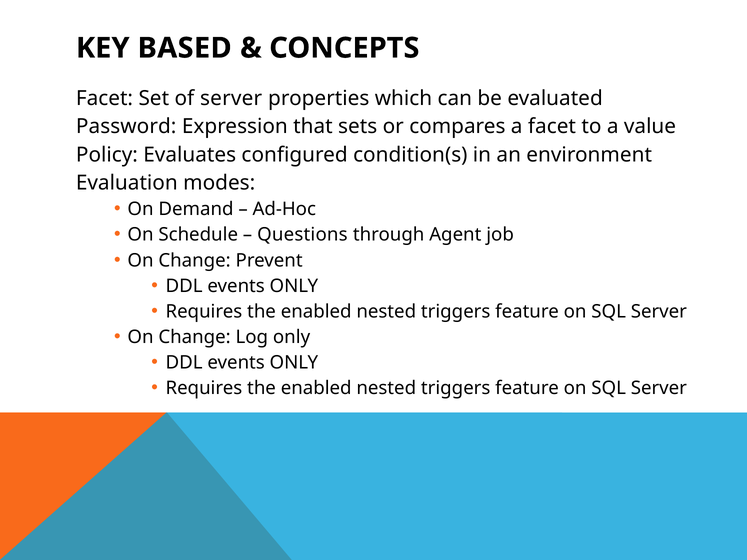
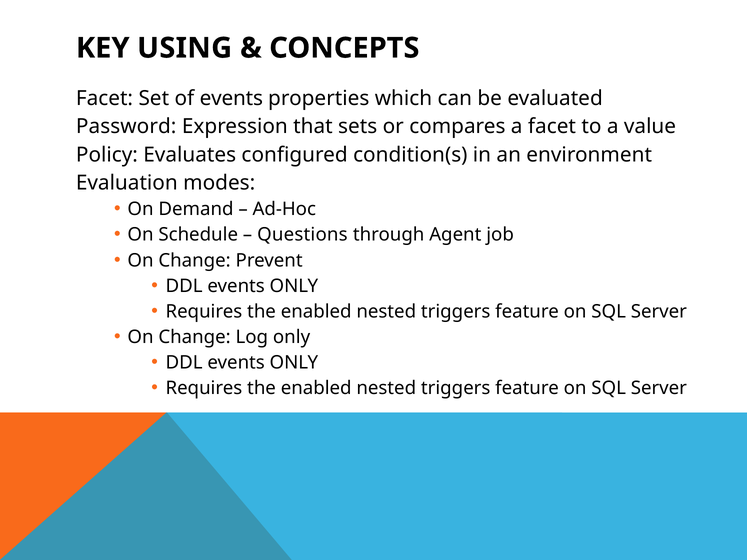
BASED: BASED -> USING (185, 48)
of server: server -> events (231, 99)
